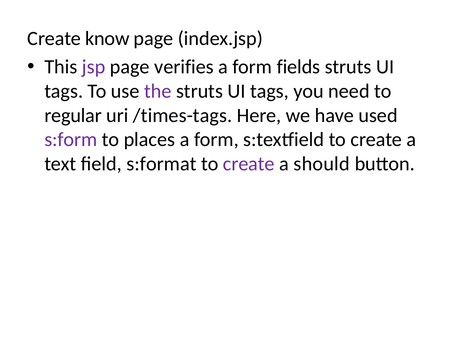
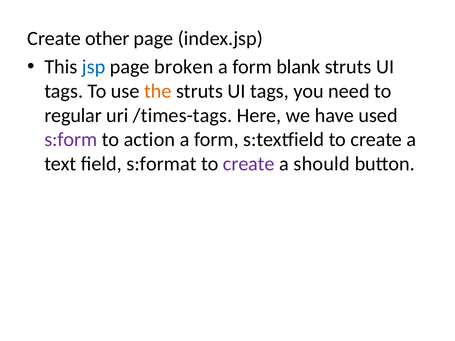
know: know -> other (107, 39)
jsp colour: purple -> blue (94, 67)
verifies: verifies -> broken (184, 67)
fields: fields -> blank (298, 67)
the colour: purple -> orange (158, 91)
places: places -> action (149, 140)
